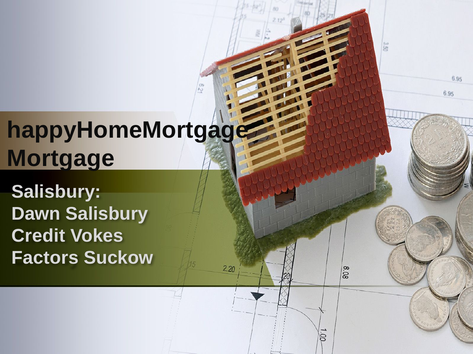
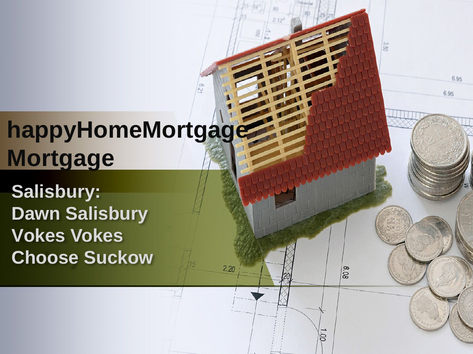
Credit: Credit -> Vokes (39, 236)
Factors: Factors -> Choose (45, 258)
